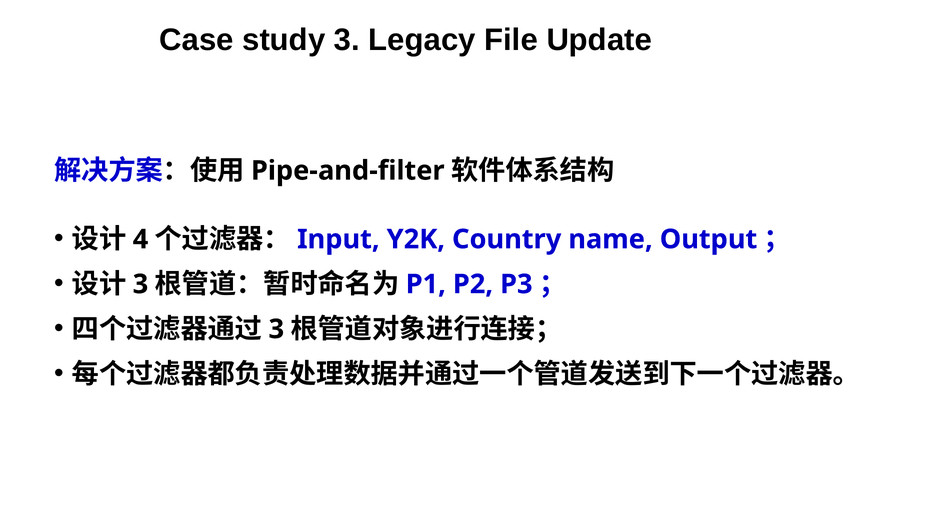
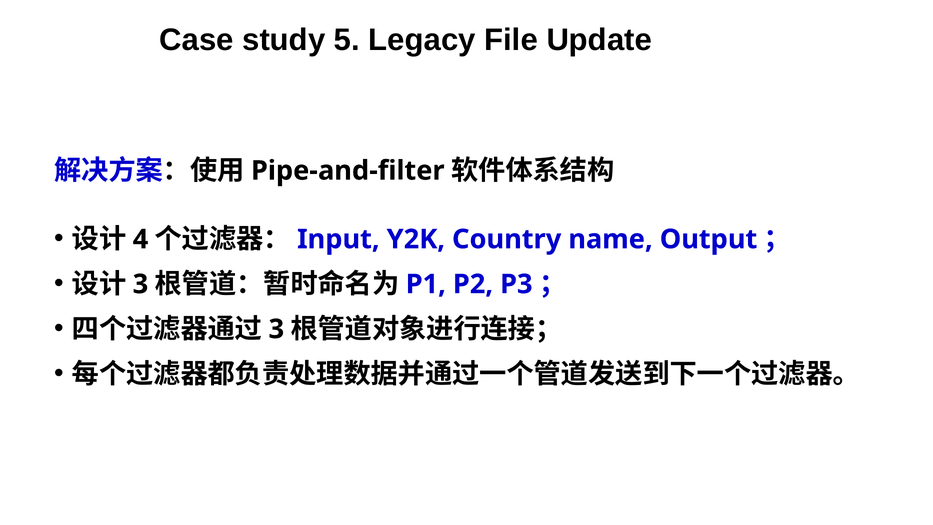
study 3: 3 -> 5 (347, 40)
